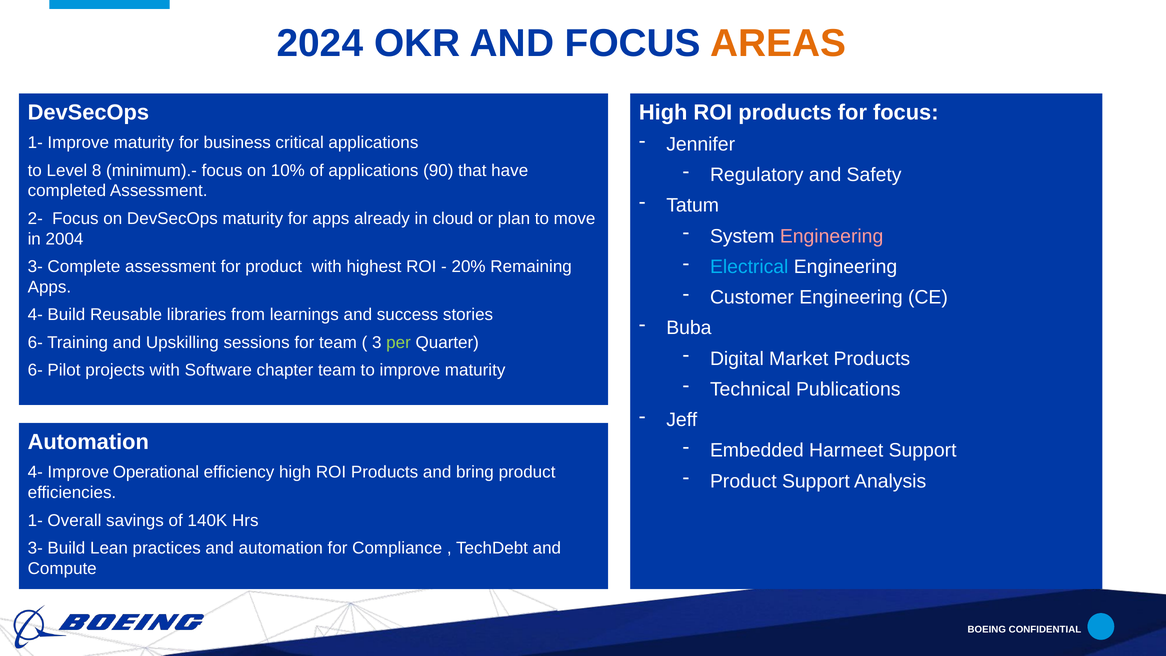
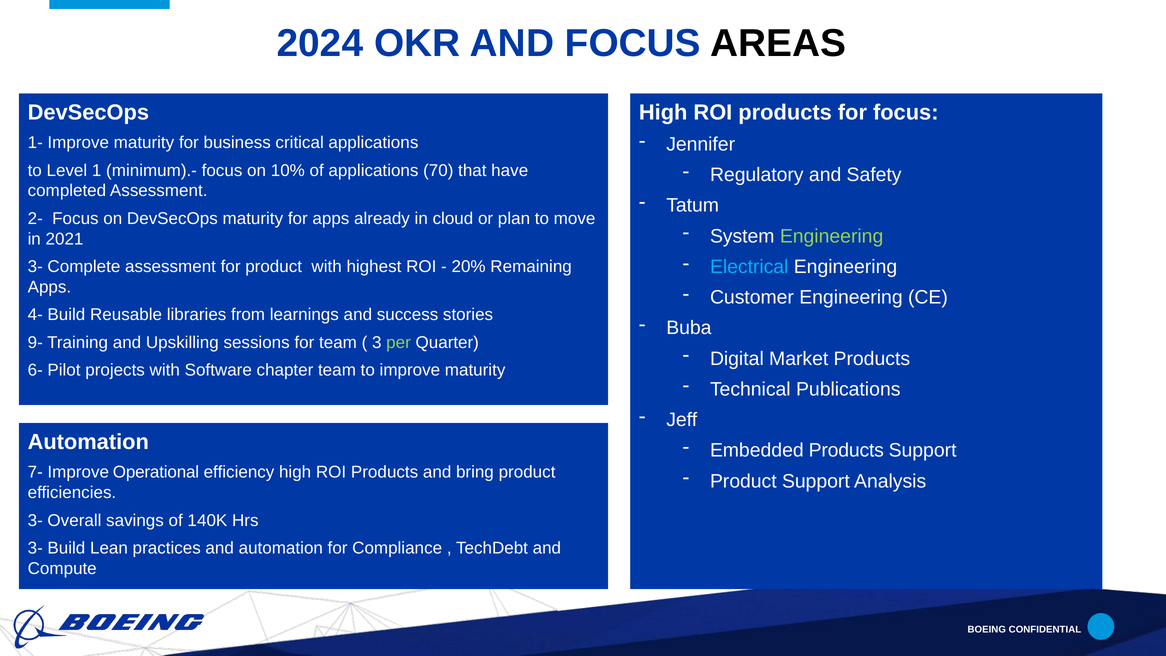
AREAS colour: orange -> black (778, 44)
8: 8 -> 1 (97, 170)
90: 90 -> 70 (438, 170)
Engineering colour: pink -> light green (832, 236)
2004: 2004 -> 2021 (65, 239)
6-: 6- -> 9- (35, 343)
Embedded Harmeet: Harmeet -> Products (846, 450)
4-: 4- -> 7- (35, 472)
1-: 1- -> 3- (35, 520)
